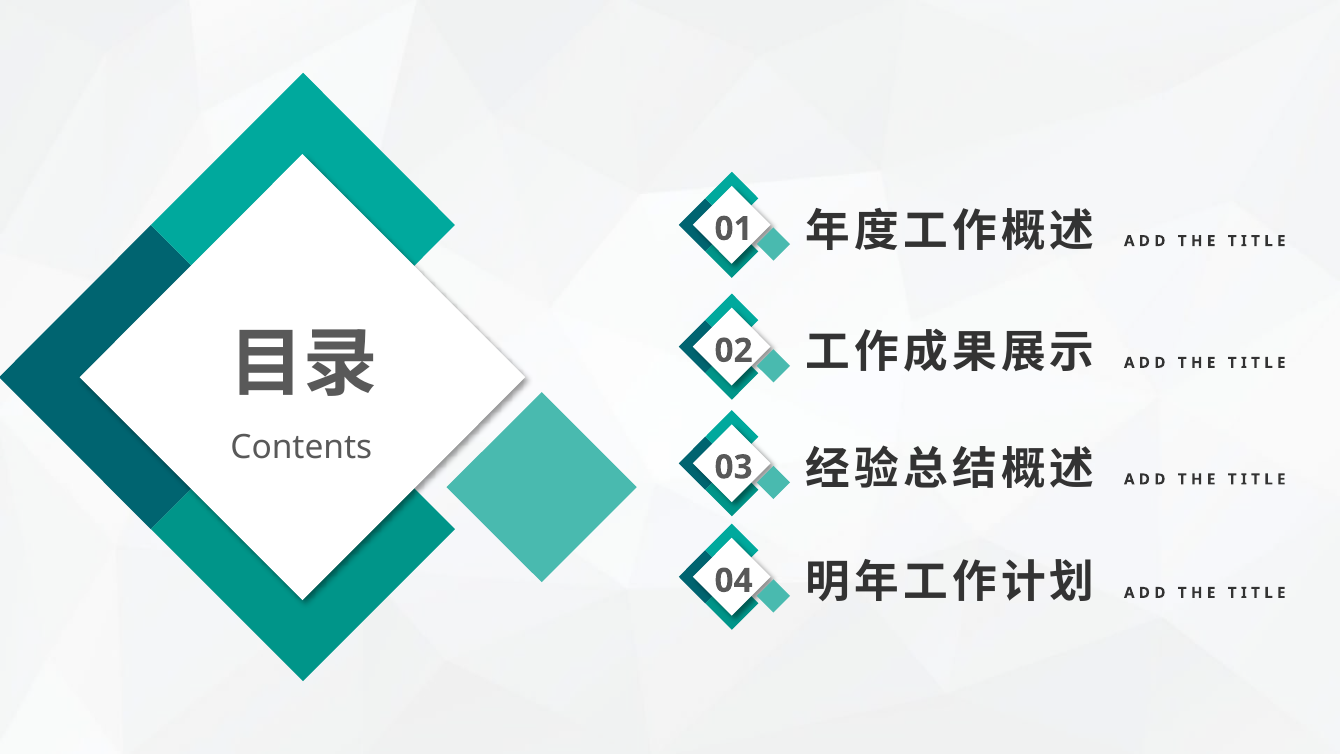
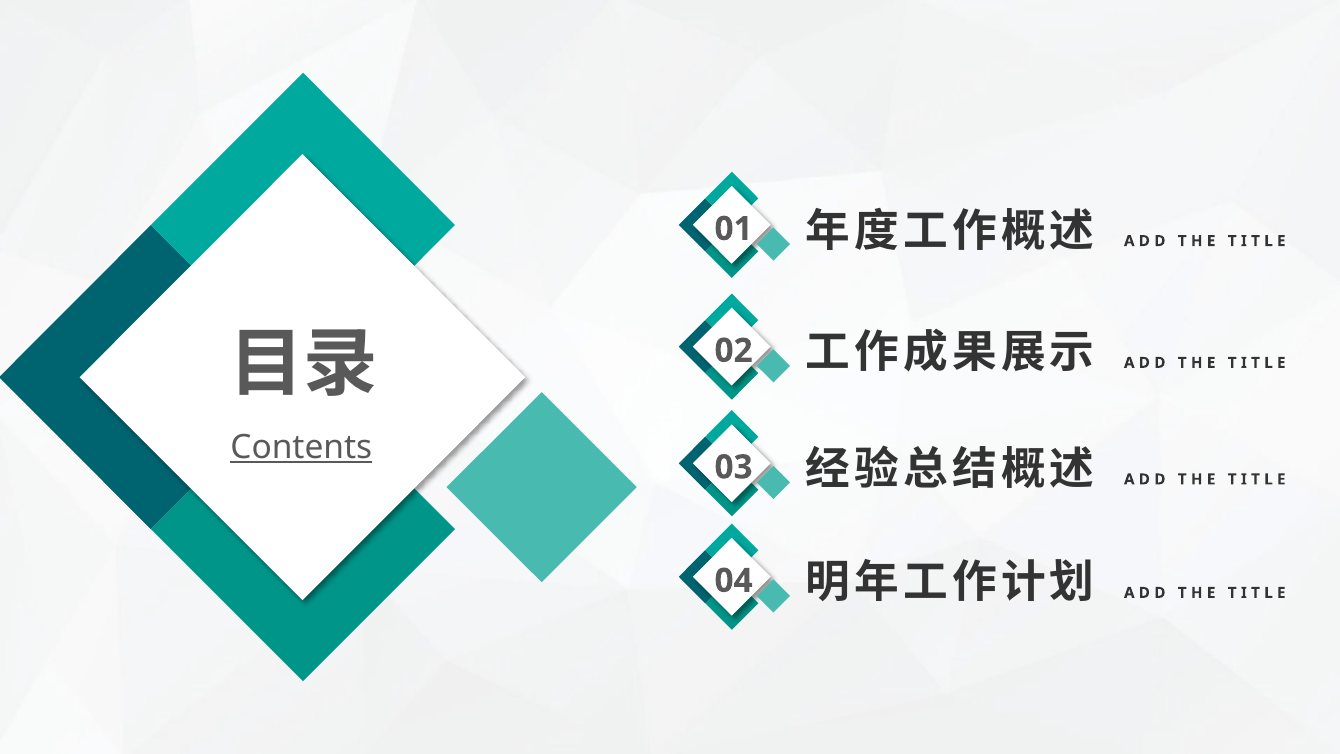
Contents underline: none -> present (301, 448)
